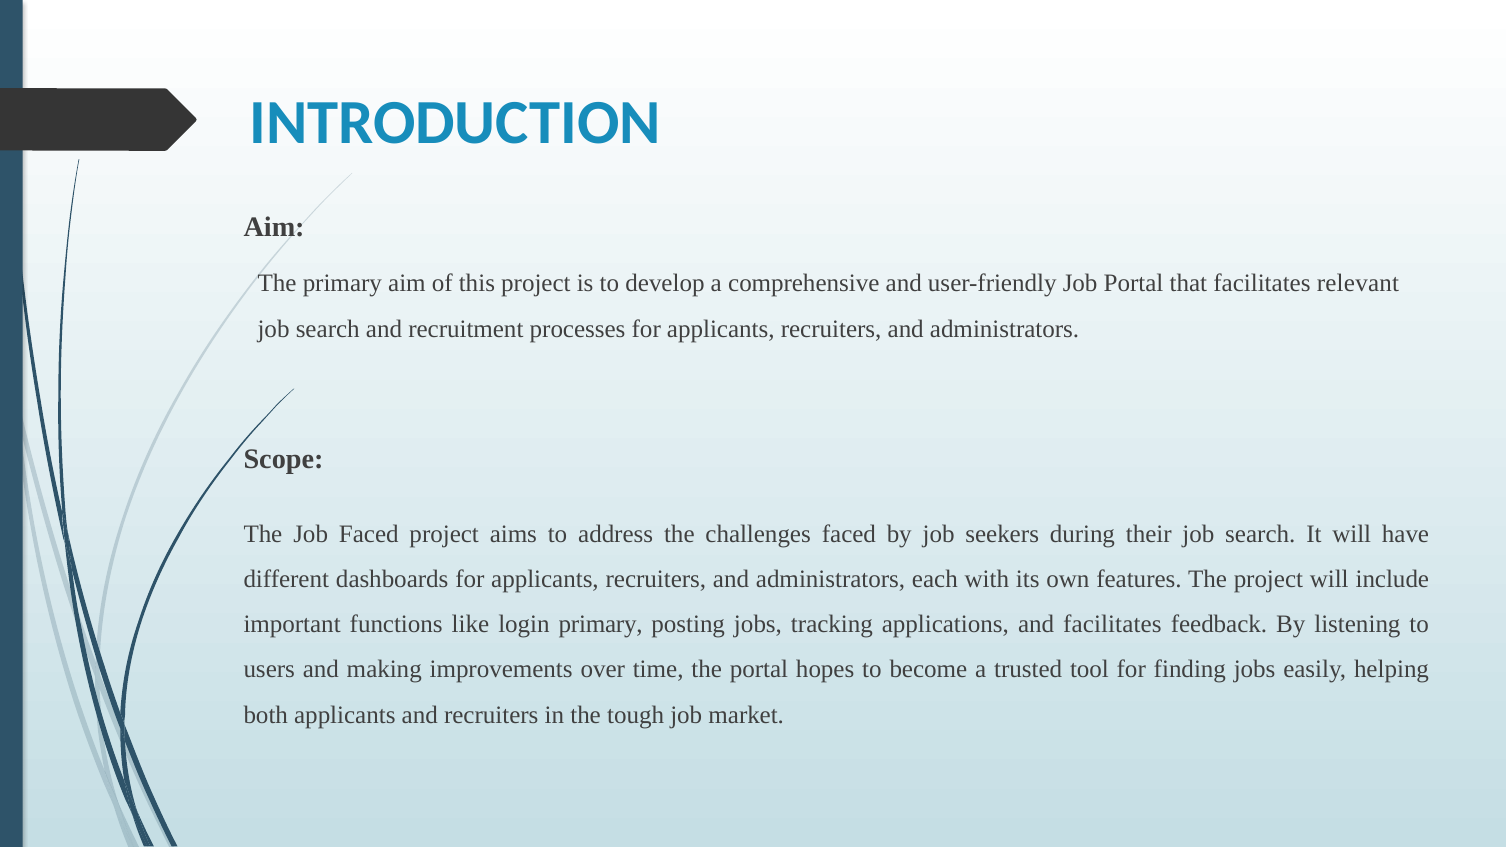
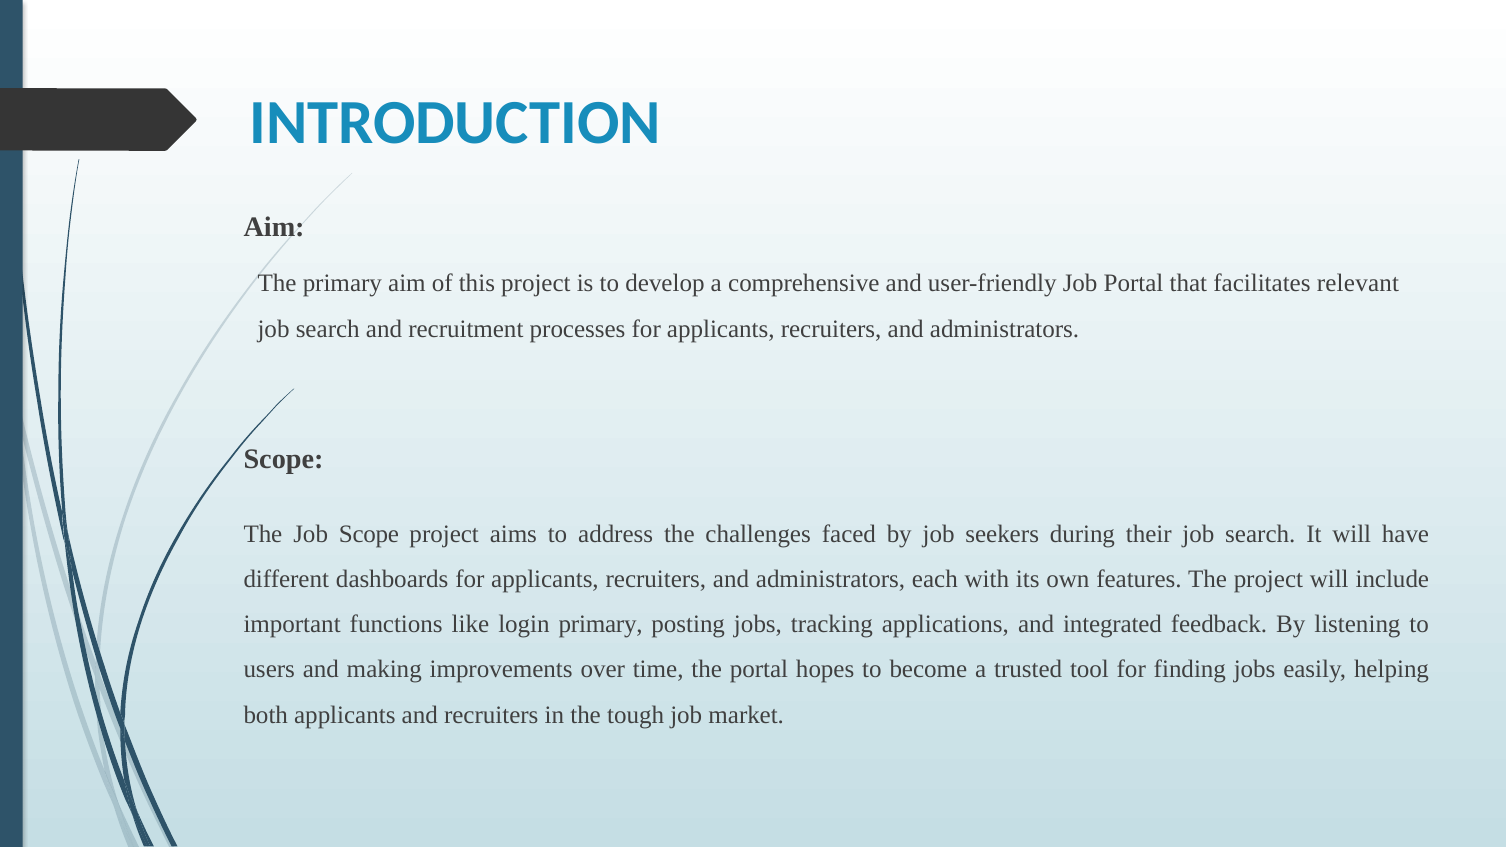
Job Faced: Faced -> Scope (369, 535)
and facilitates: facilitates -> integrated (1112, 625)
